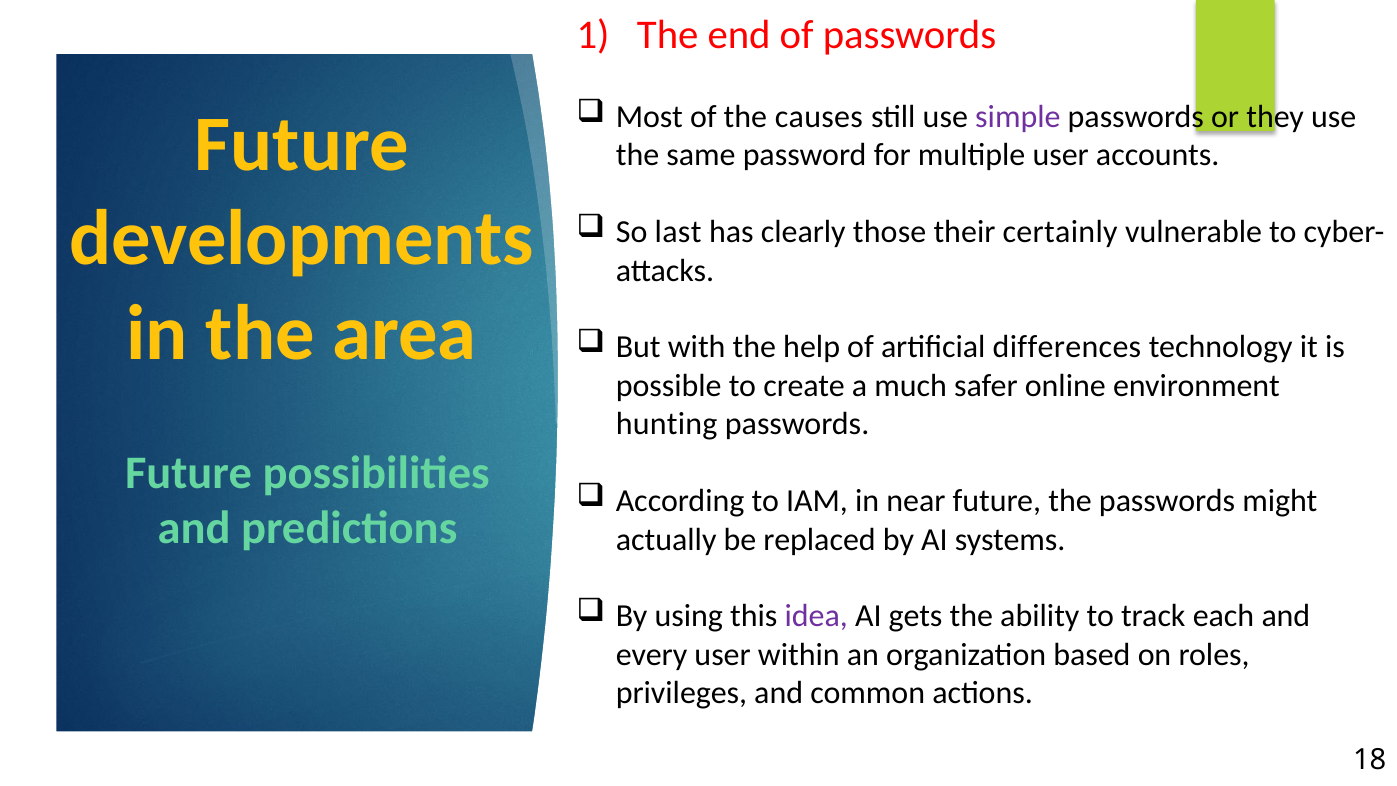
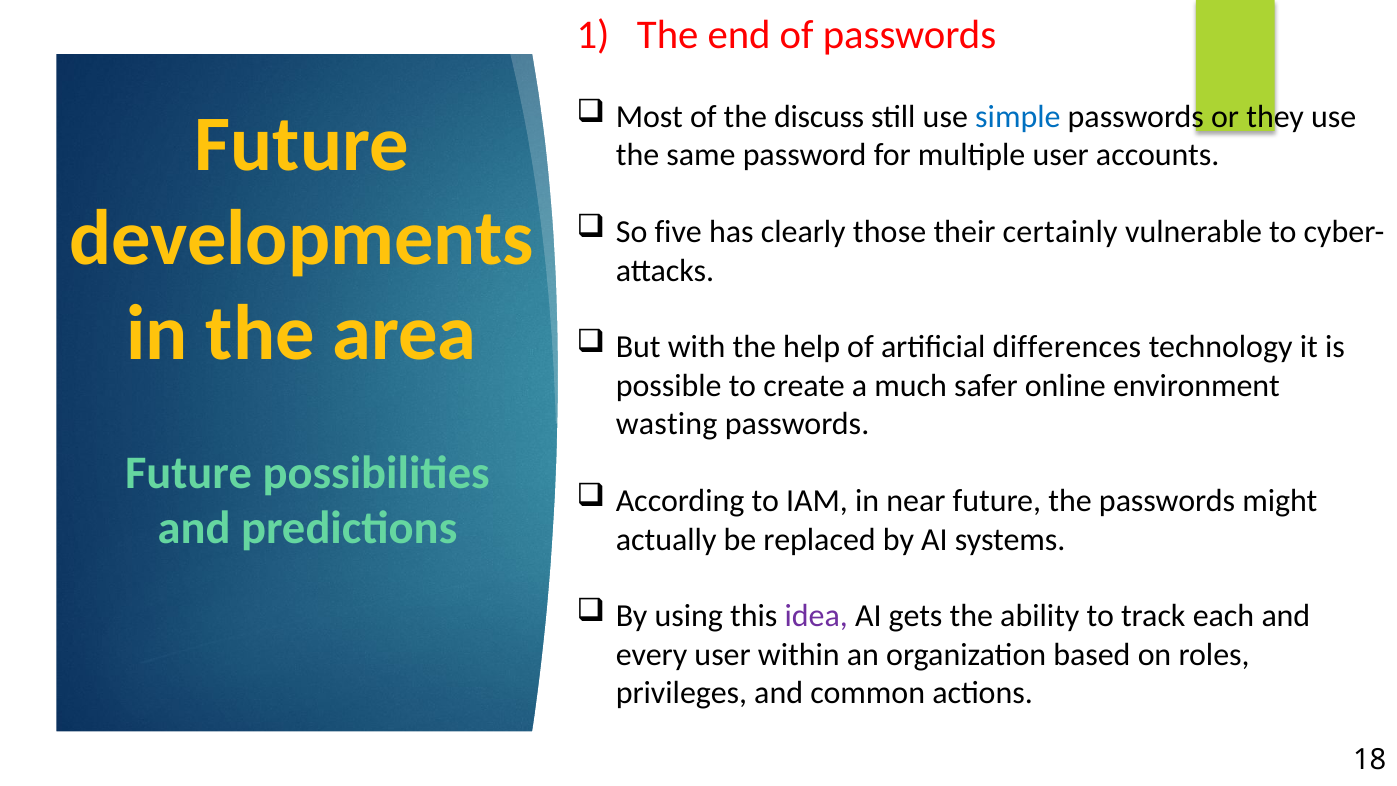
causes: causes -> discuss (819, 117)
simple colour: purple -> blue (1018, 117)
last: last -> five (678, 232)
hunting: hunting -> wasting (667, 424)
